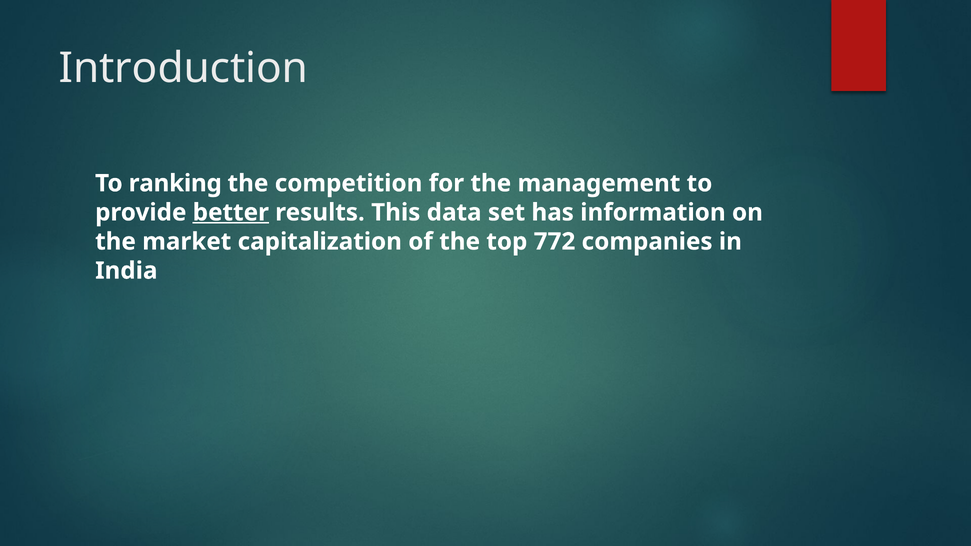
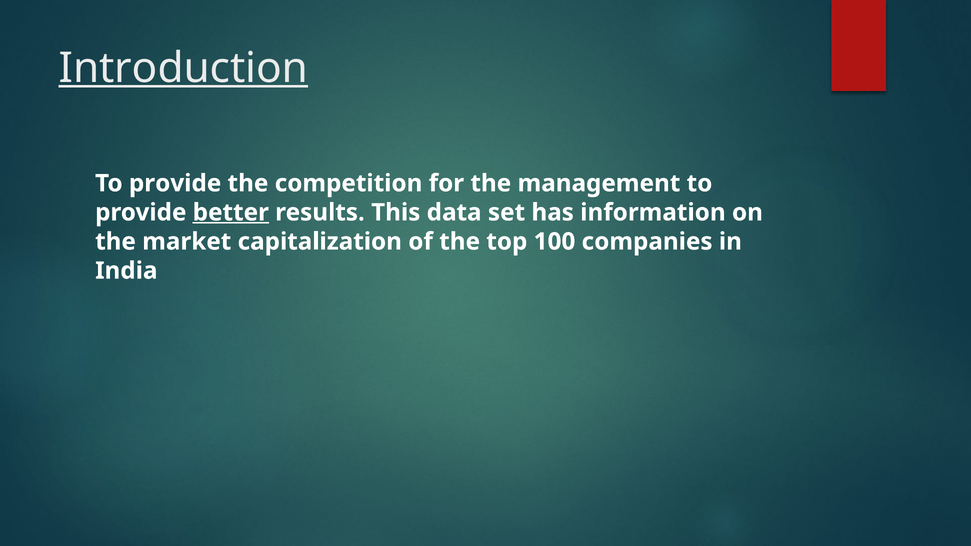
Introduction underline: none -> present (183, 68)
ranking: ranking -> provide (175, 183)
772: 772 -> 100 (554, 242)
